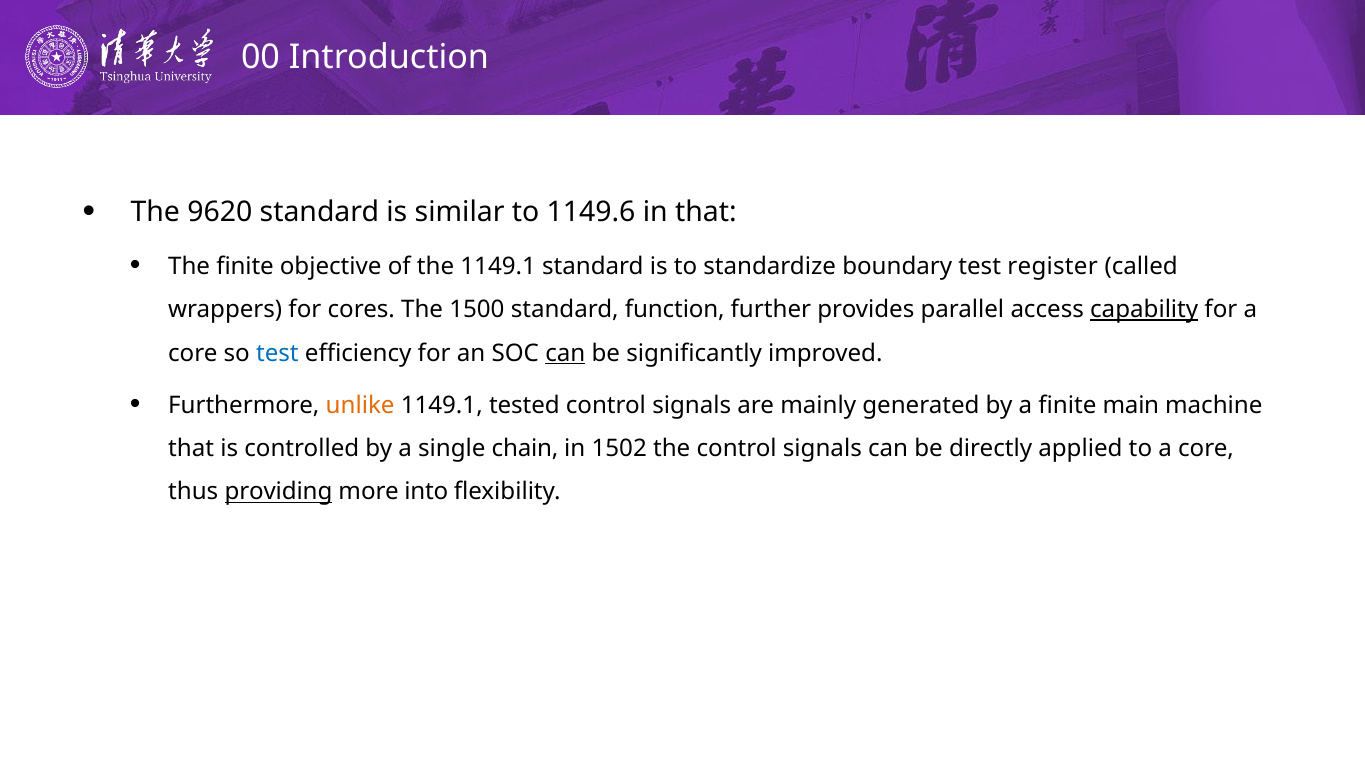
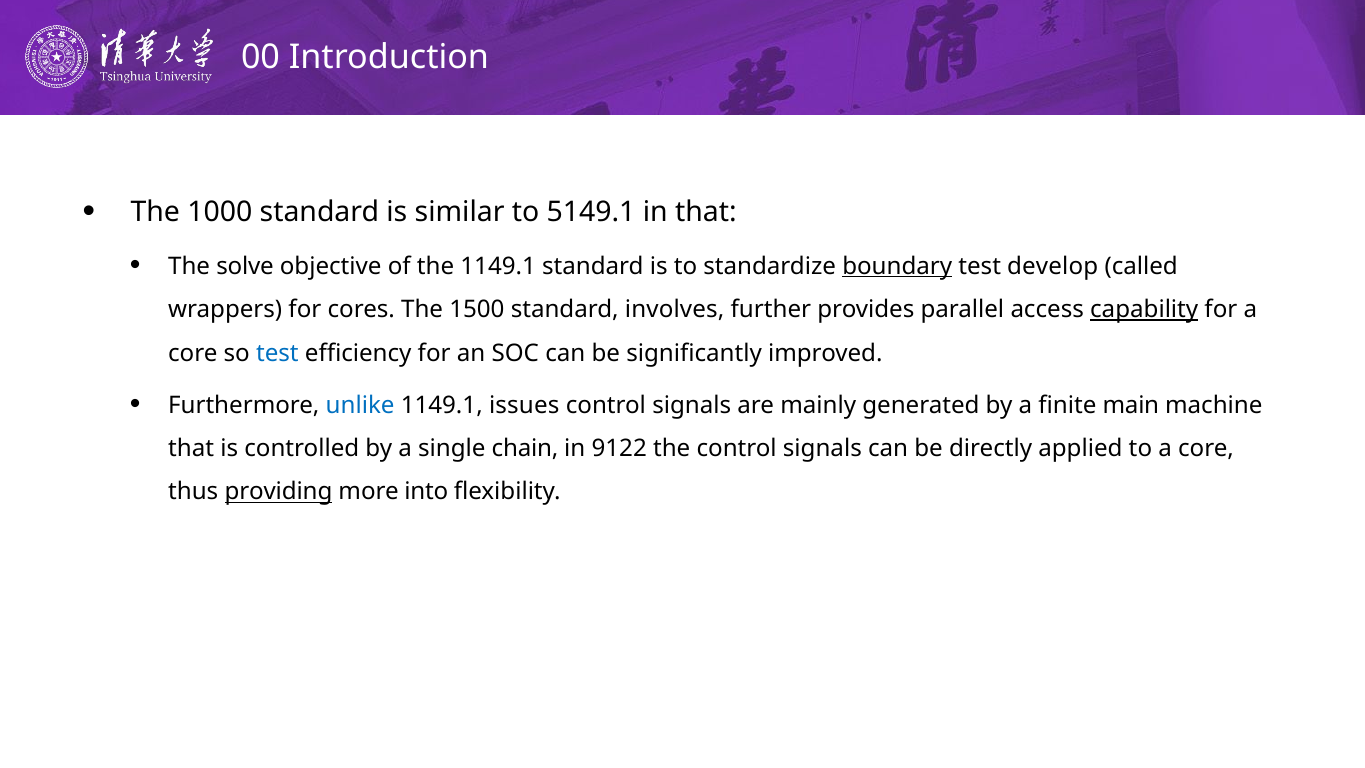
9620: 9620 -> 1000 (220, 212)
1149.6: 1149.6 -> 5149.1 (591, 212)
The finite: finite -> solve (245, 266)
boundary underline: none -> present (897, 266)
register: register -> develop (1053, 266)
function: function -> involves (675, 309)
can underline: present -> none (565, 353)
unlike colour: orange -> blue (360, 405)
tested: tested -> issues (524, 405)
1502: 1502 -> 9122 (619, 448)
